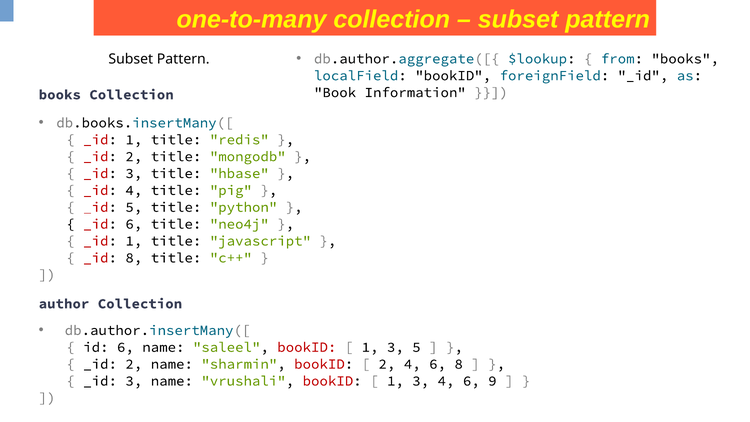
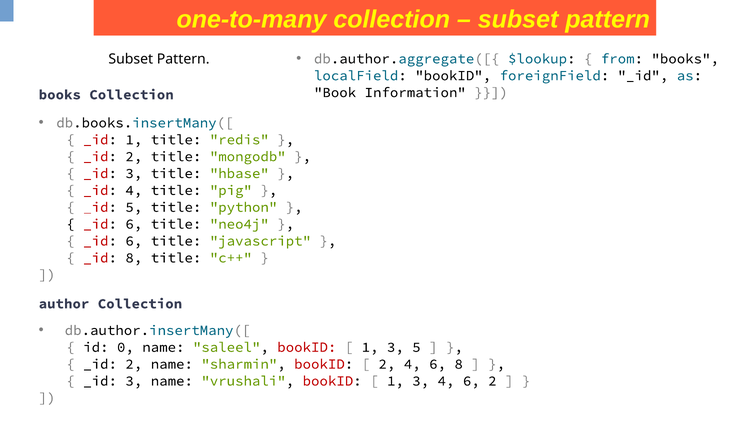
1: 1 -> 6 (134, 241)
id 6: 6 -> 0 (125, 347)
6 9: 9 -> 2 (492, 381)
